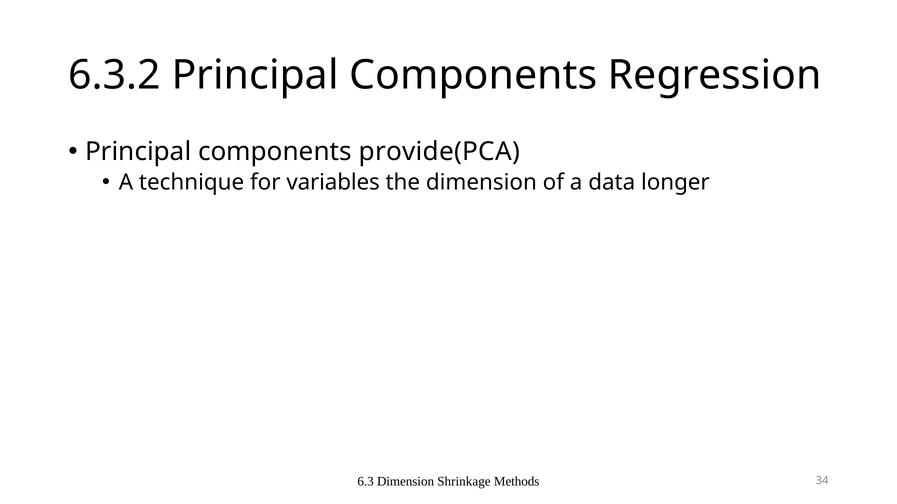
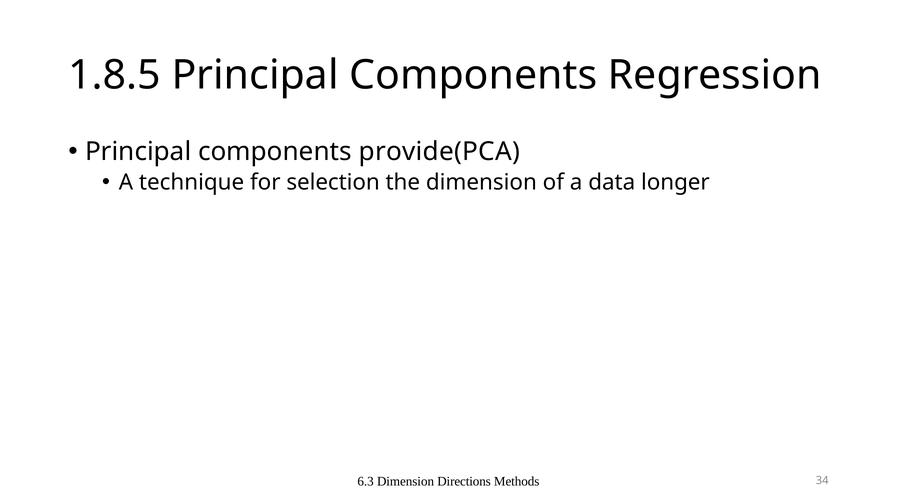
6.3.2: 6.3.2 -> 1.8.5 (115, 75)
variables: variables -> selection (333, 183)
Shrinkage: Shrinkage -> Directions (464, 482)
